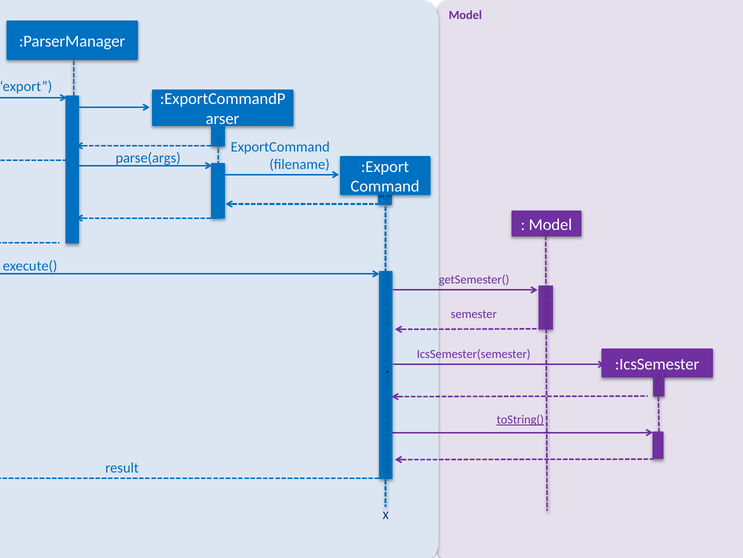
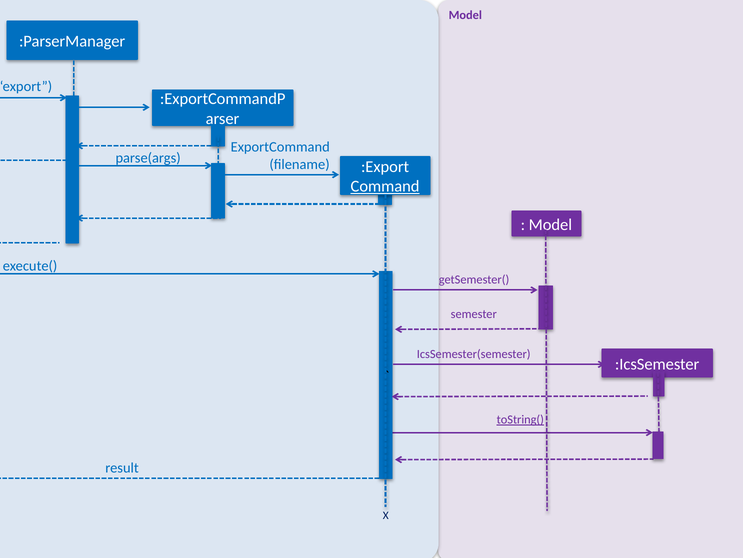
Command underline: none -> present (385, 186)
